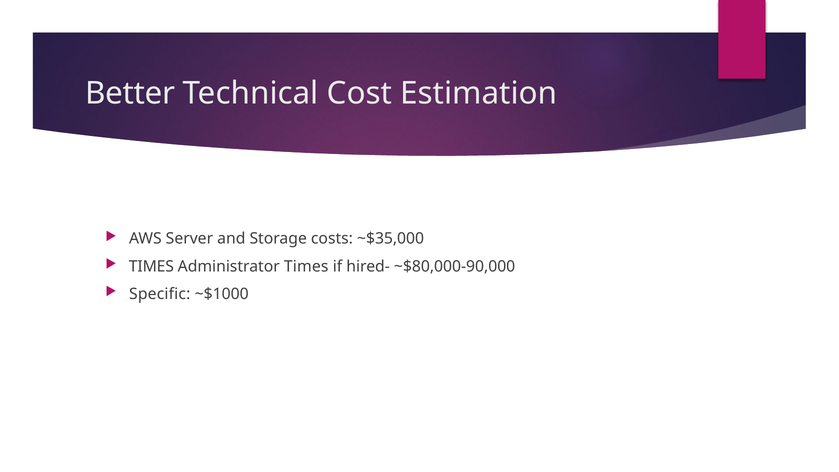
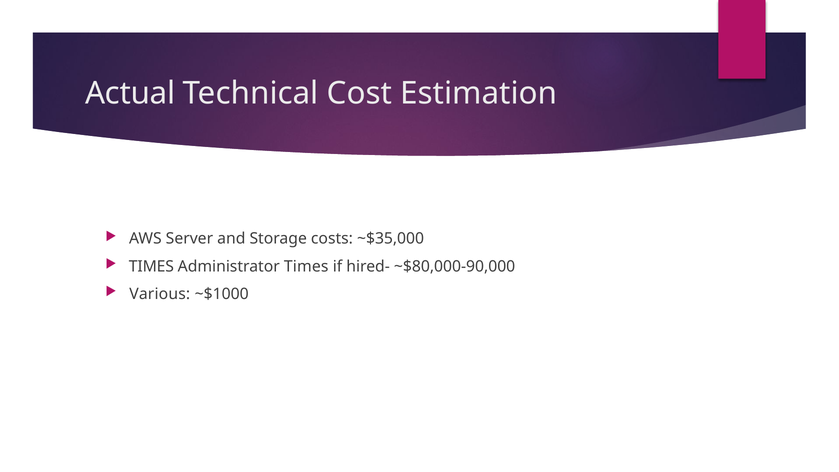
Better: Better -> Actual (130, 94)
Specific: Specific -> Various (160, 294)
